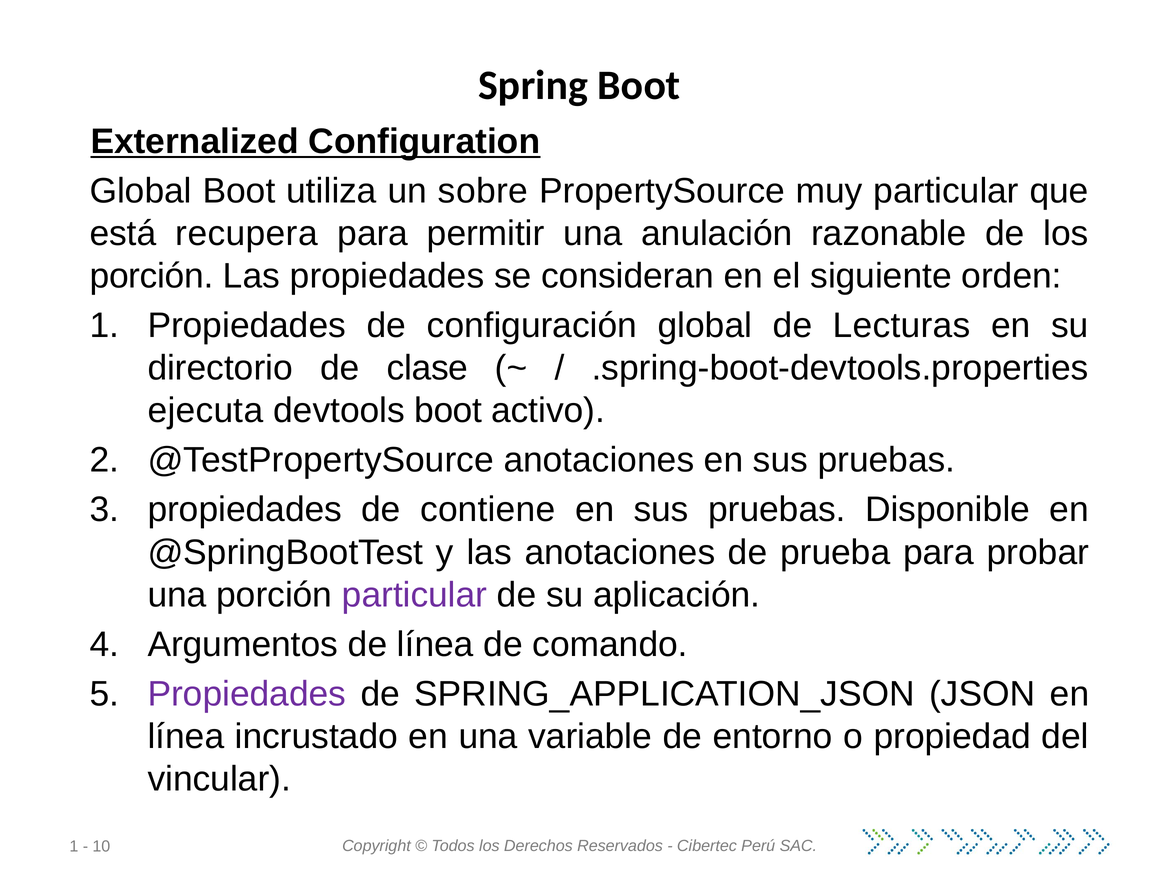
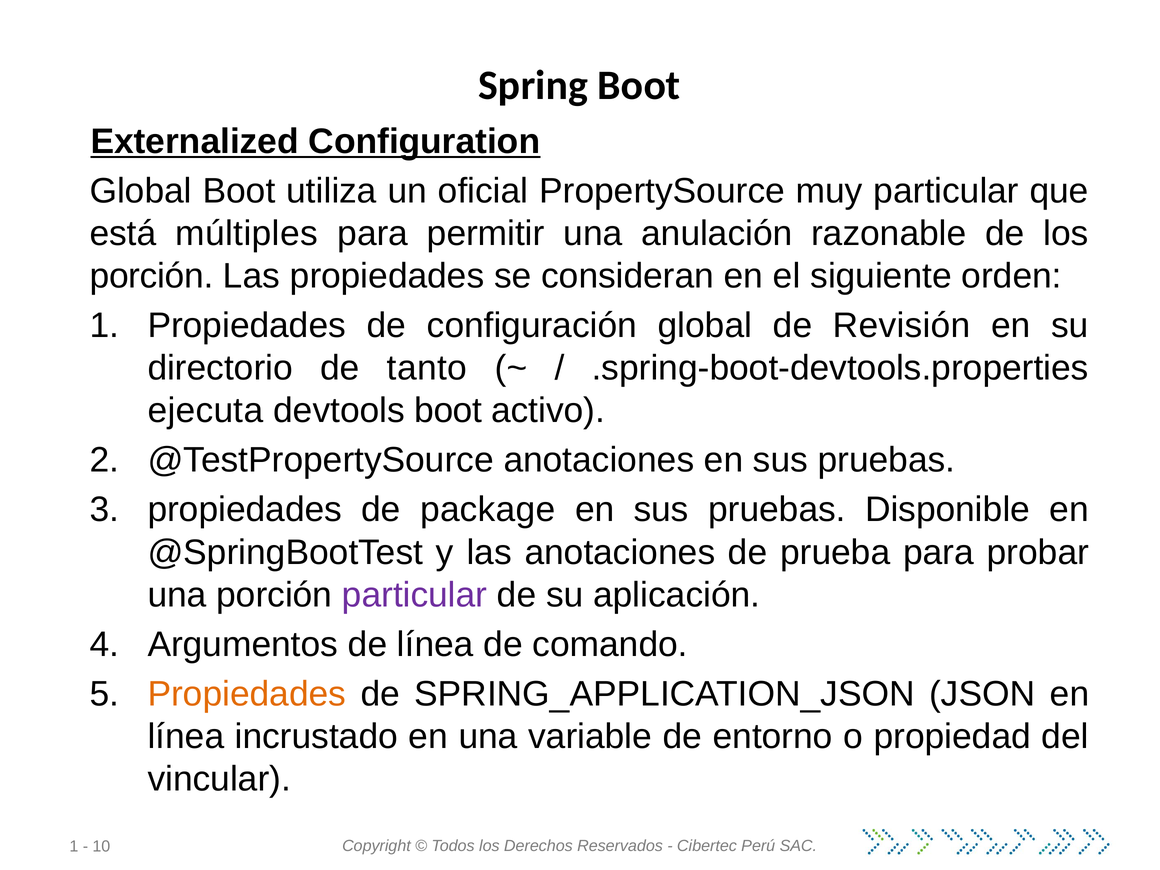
sobre: sobre -> oficial (483, 191)
recupera: recupera -> múltiples (247, 233)
Lecturas: Lecturas -> Revisión (902, 326)
clase: clase -> tanto (427, 368)
contiene: contiene -> package (488, 510)
Propiedades colour: purple -> orange (247, 694)
